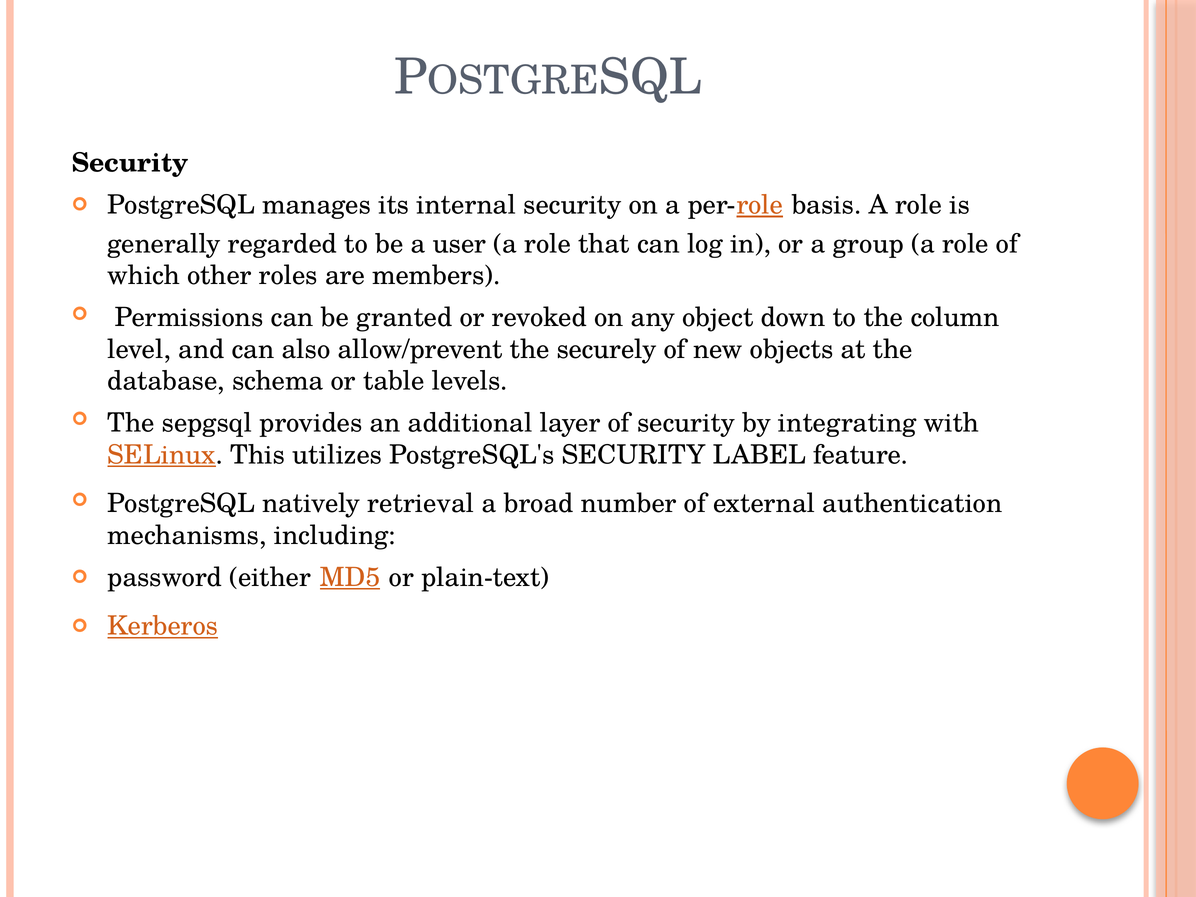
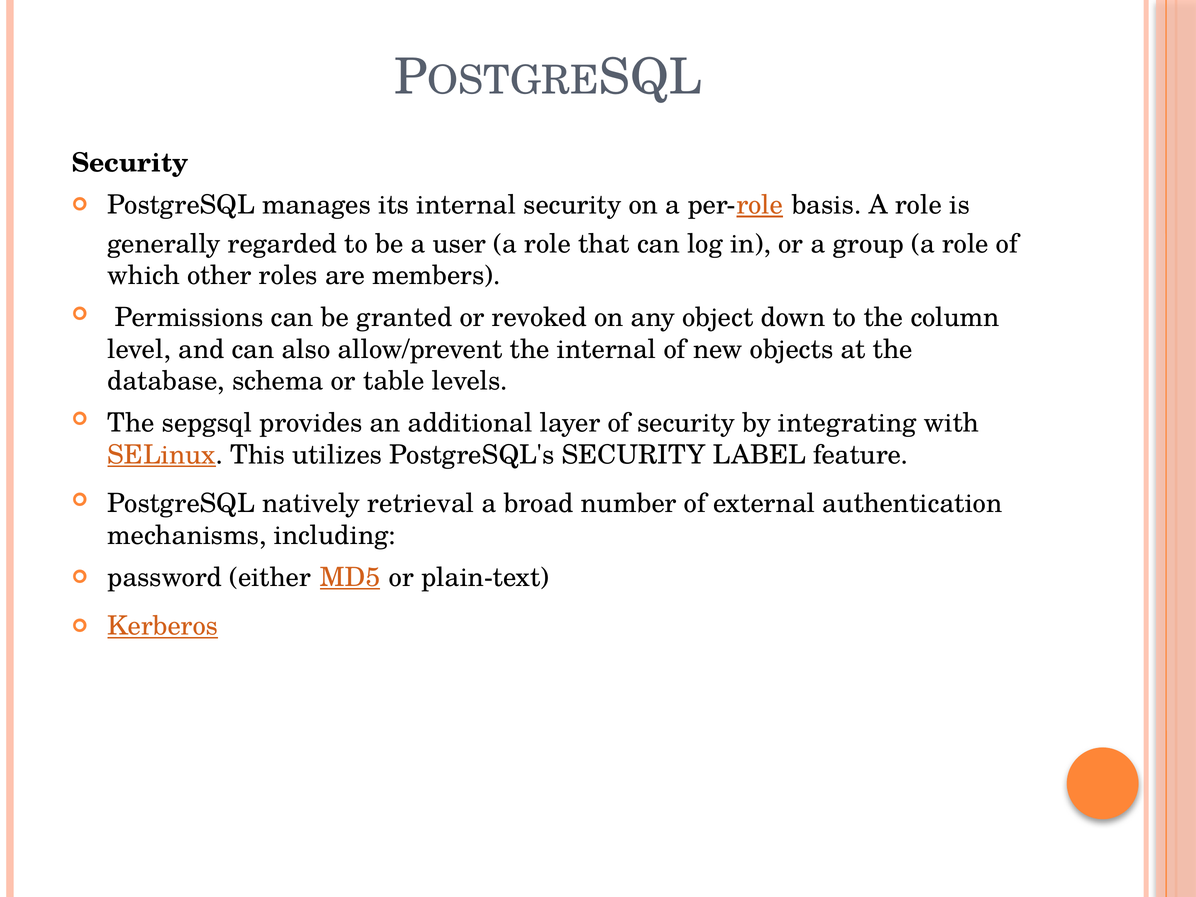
the securely: securely -> internal (606, 349)
